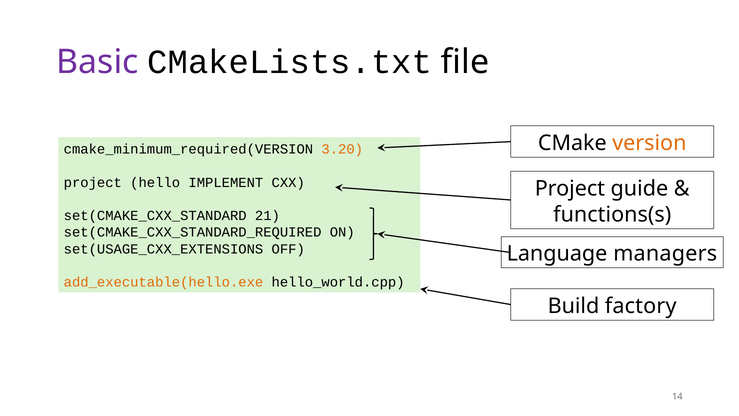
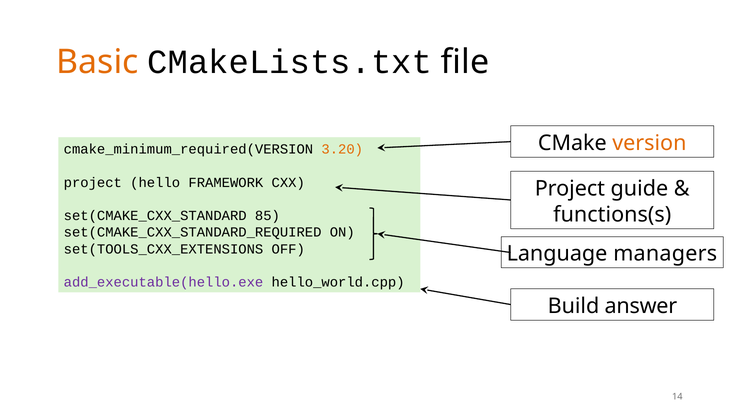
Basic colour: purple -> orange (97, 62)
IMPLEMENT: IMPLEMENT -> FRAMEWORK (226, 182)
21: 21 -> 85 (267, 216)
set(USAGE_CXX_EXTENSIONS: set(USAGE_CXX_EXTENSIONS -> set(TOOLS_CXX_EXTENSIONS (164, 249)
add_executable(hello.exe colour: orange -> purple (164, 282)
factory: factory -> answer (641, 306)
